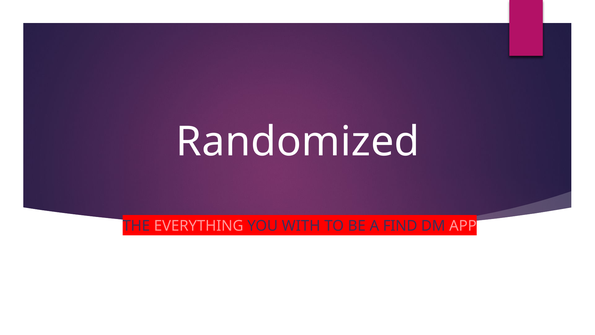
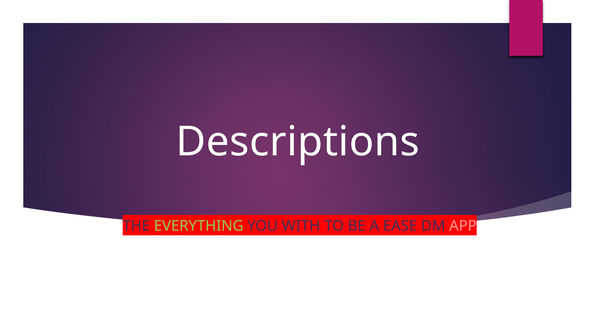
Randomized: Randomized -> Descriptions (298, 142)
EVERYTHING colour: pink -> light green (199, 226)
FIND: FIND -> EASE (400, 226)
